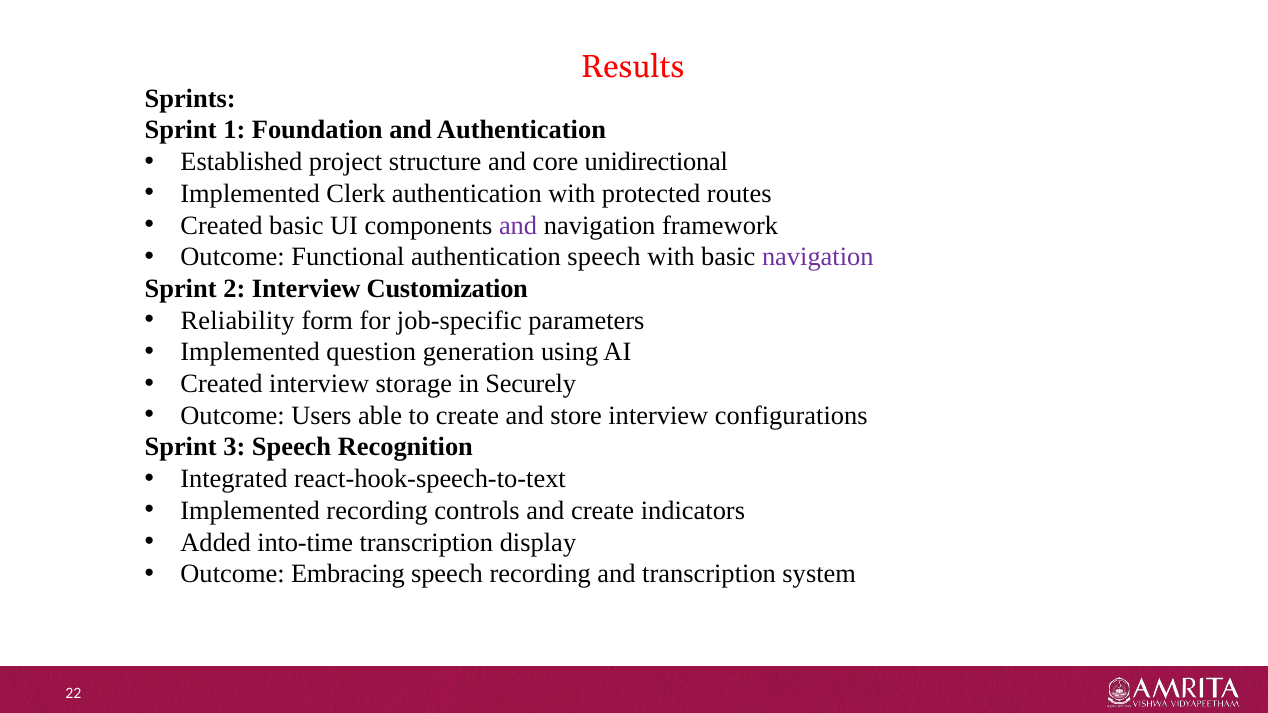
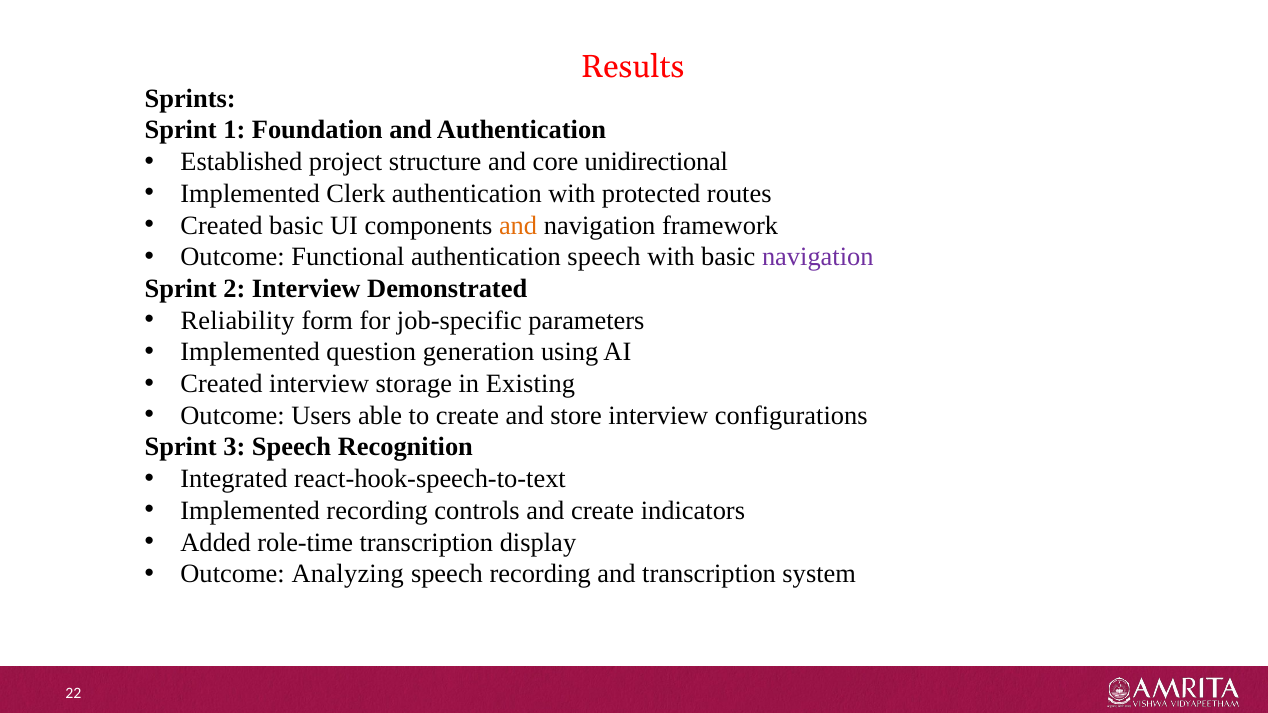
and colour: purple -> orange (518, 225)
Customization: Customization -> Demonstrated (447, 289)
Securely: Securely -> Existing (530, 384)
into-time: into-time -> role-time (305, 543)
Embracing: Embracing -> Analyzing (348, 574)
